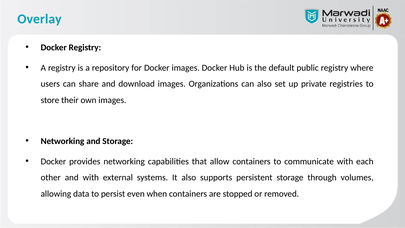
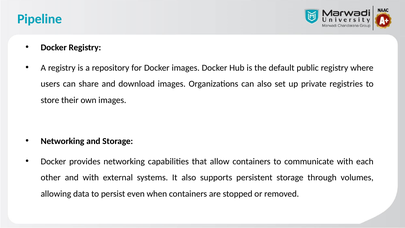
Overlay: Overlay -> Pipeline (40, 19)
